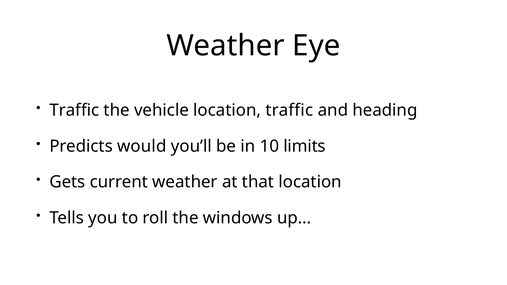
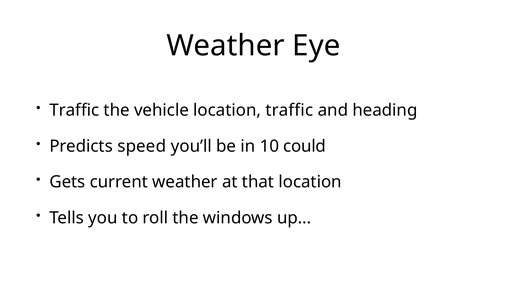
would: would -> speed (142, 146)
limits: limits -> could (305, 146)
